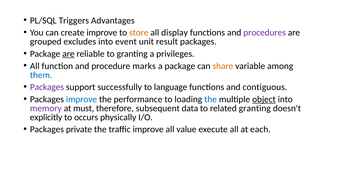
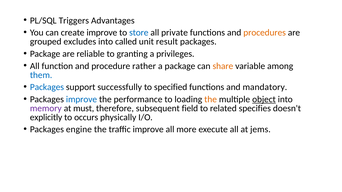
store colour: orange -> blue (139, 33)
display: display -> private (175, 33)
procedures colour: purple -> orange (265, 33)
event: event -> called (126, 42)
are underline: present -> none (68, 54)
marks: marks -> rather (144, 66)
Packages colour: purple -> blue (47, 87)
language: language -> specified (171, 87)
contiguous: contiguous -> mandatory (265, 87)
the colour: blue -> orange (211, 100)
data: data -> field (190, 109)
related granting: granting -> specifies (255, 109)
private: private -> engine (79, 130)
value: value -> more (186, 130)
each: each -> jems (260, 130)
